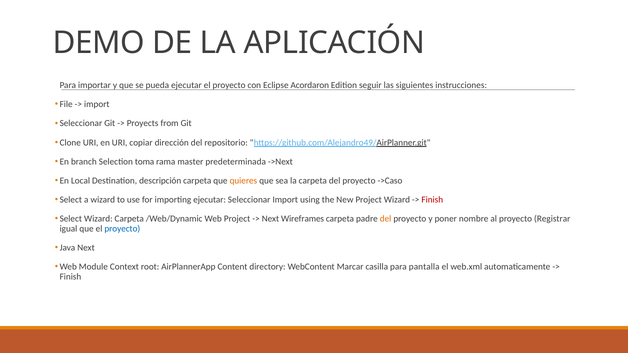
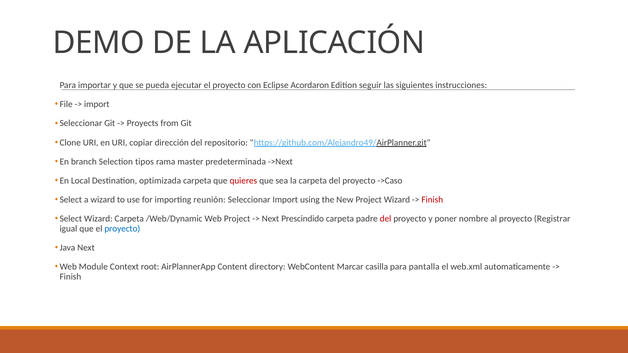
toma: toma -> tipos (145, 162)
descripción: descripción -> optimizada (160, 181)
quieres colour: orange -> red (243, 181)
importing ejecutar: ejecutar -> reunión (210, 200)
Wireframes: Wireframes -> Prescindido (303, 219)
del colour: orange -> red (386, 219)
